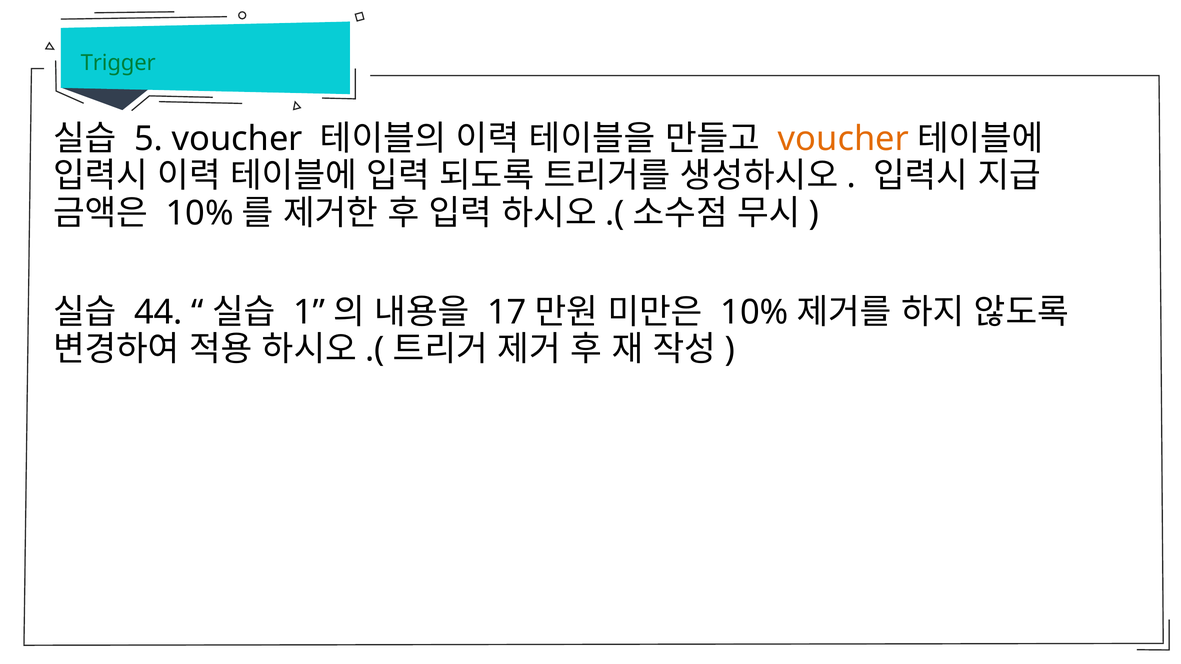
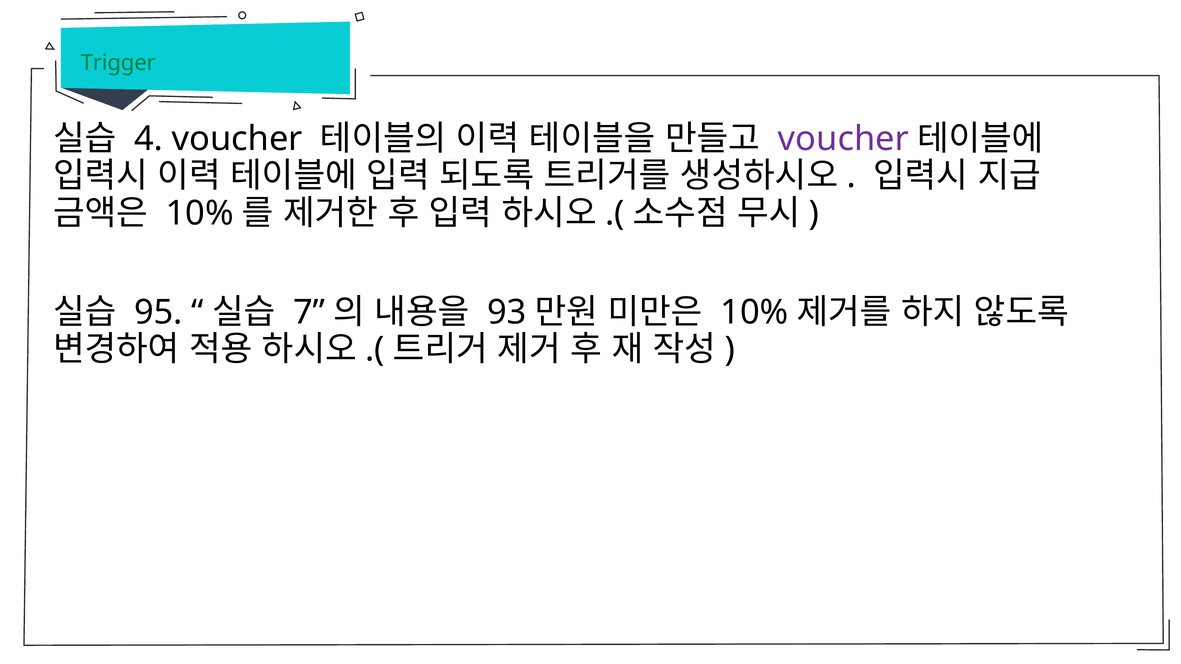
5: 5 -> 4 (149, 139)
voucher colour: orange -> purple (843, 139)
44: 44 -> 95 (158, 312)
1: 1 -> 7 (309, 312)
17: 17 -> 93 (507, 312)
